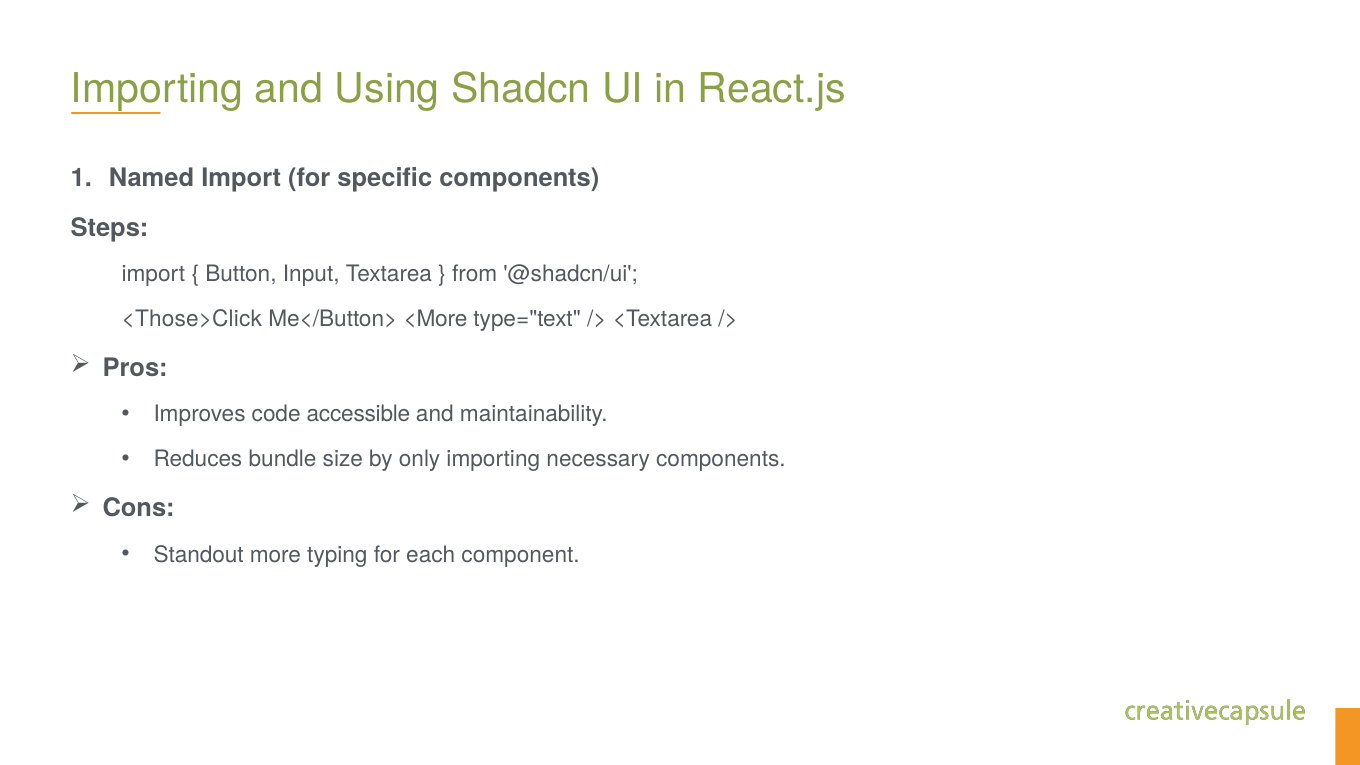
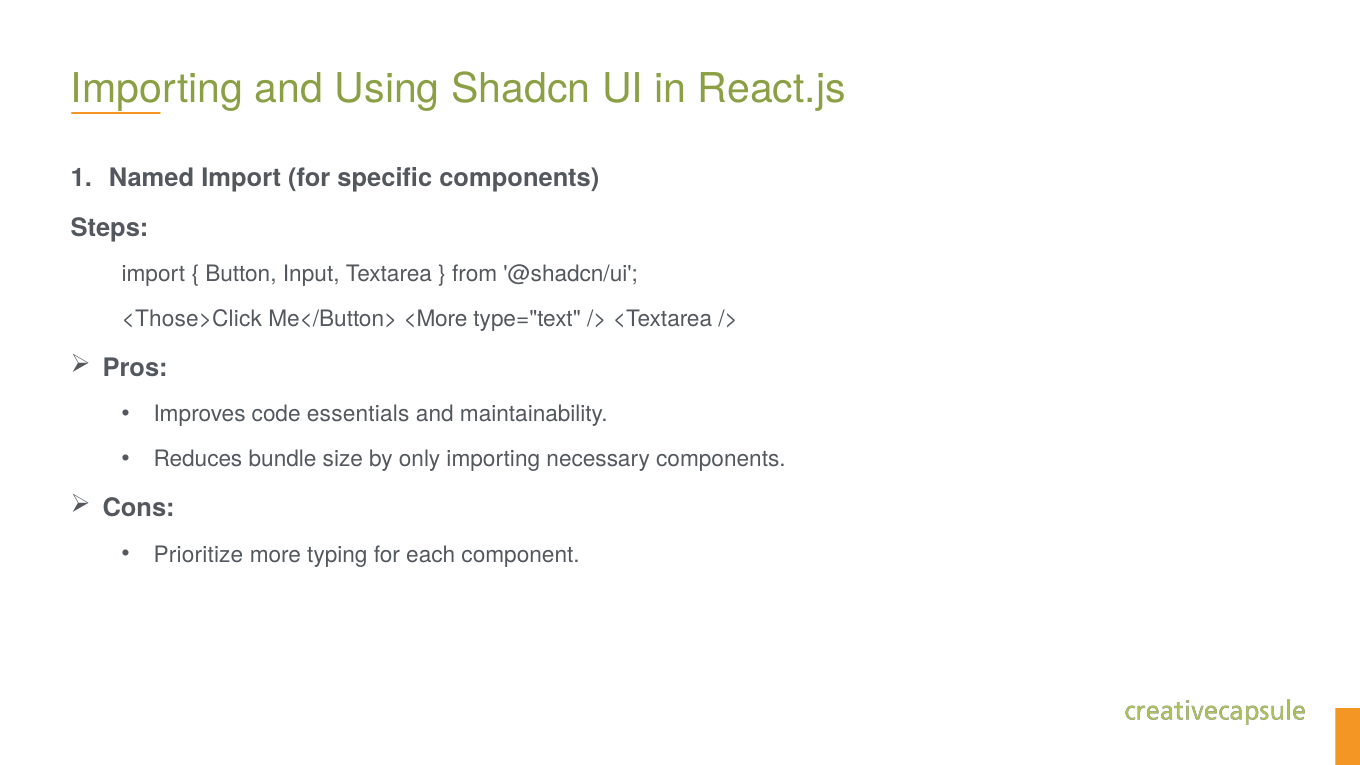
accessible: accessible -> essentials (358, 414)
Standout: Standout -> Prioritize (198, 555)
